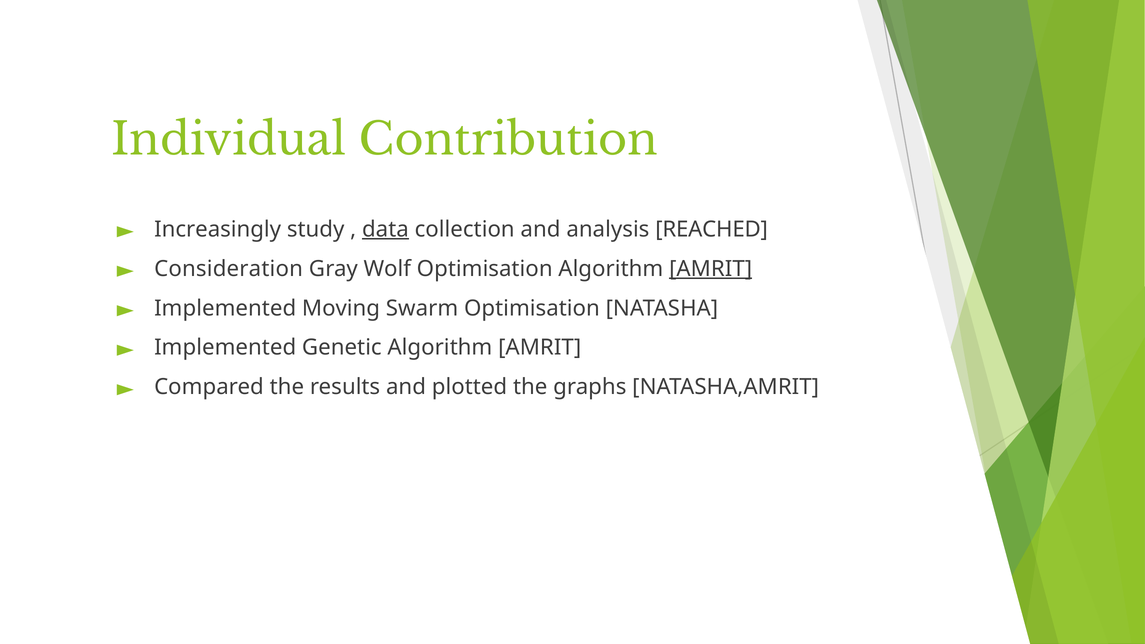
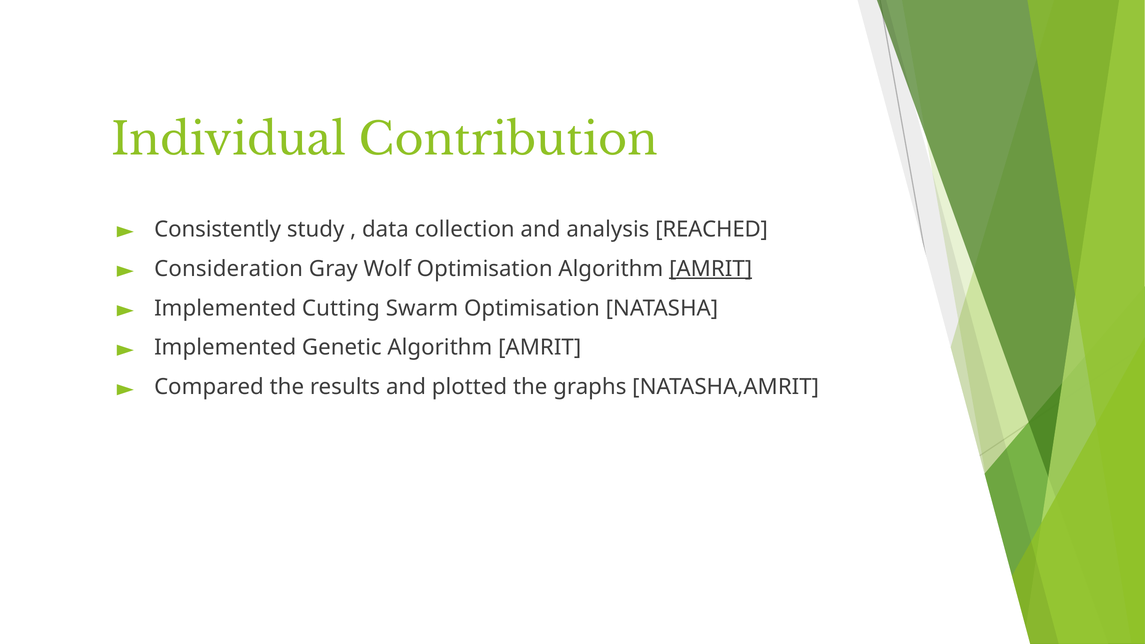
Increasingly: Increasingly -> Consistently (218, 229)
data underline: present -> none (385, 229)
Moving: Moving -> Cutting (341, 308)
